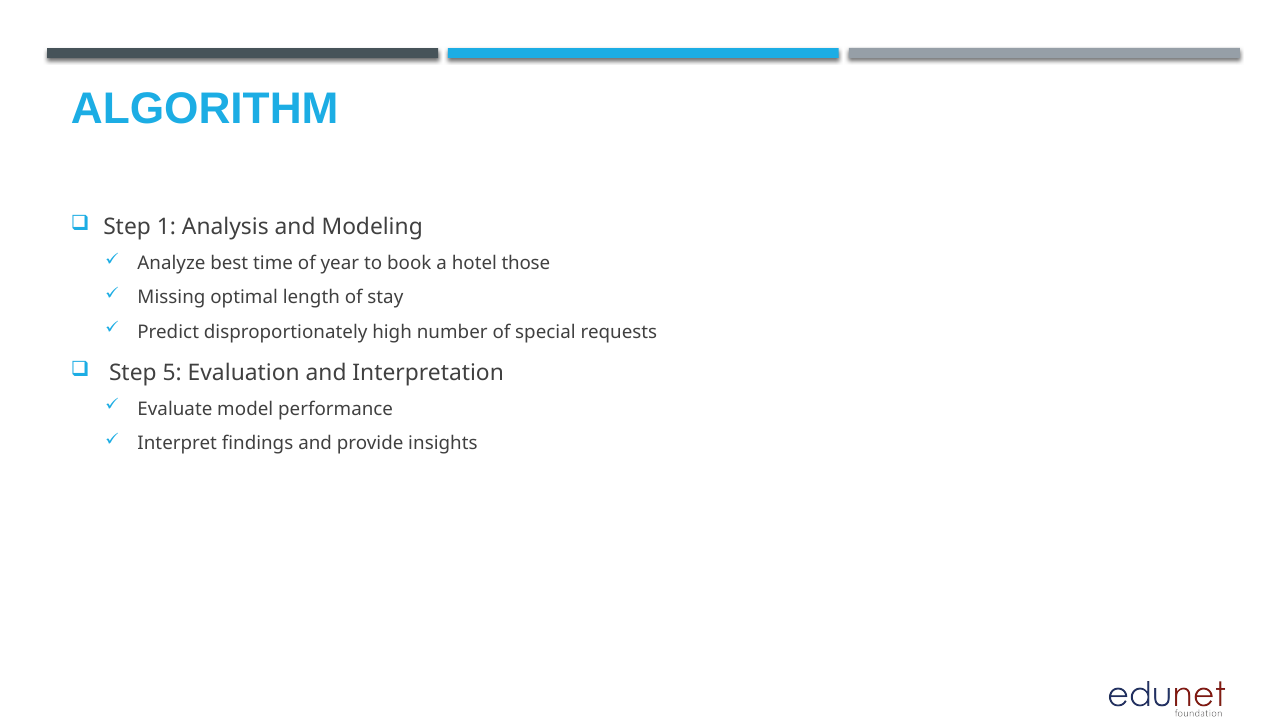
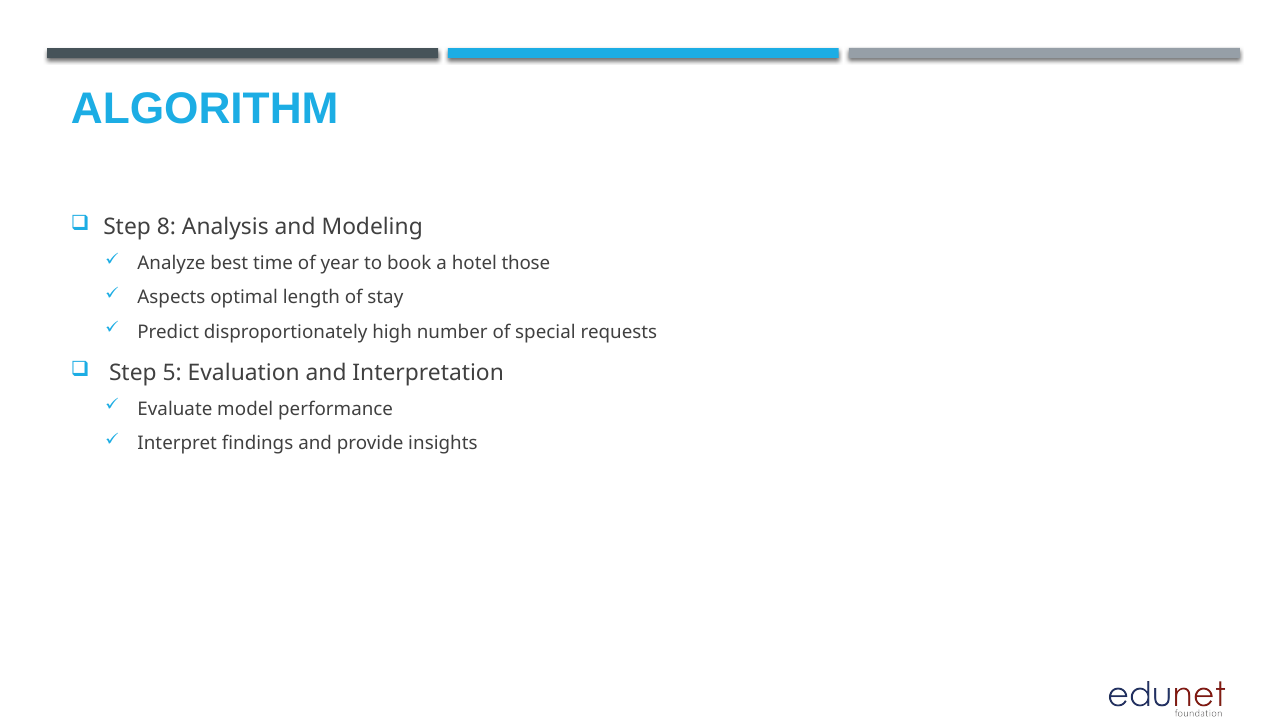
1: 1 -> 8 (166, 227)
Missing: Missing -> Aspects (171, 298)
